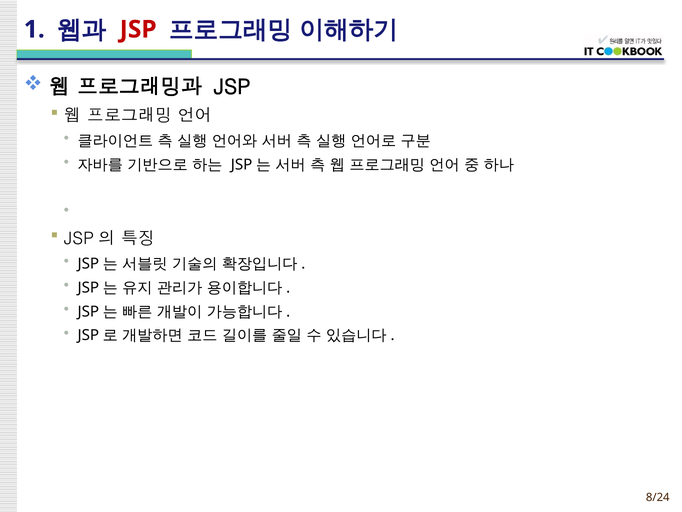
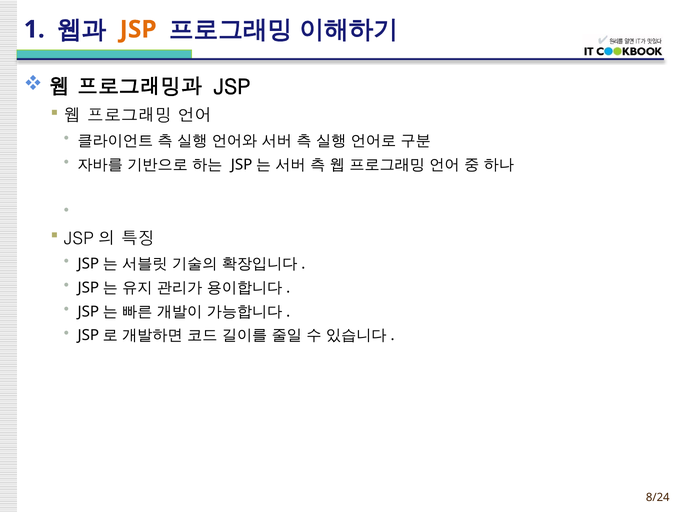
JSP colour: red -> orange (138, 29)
